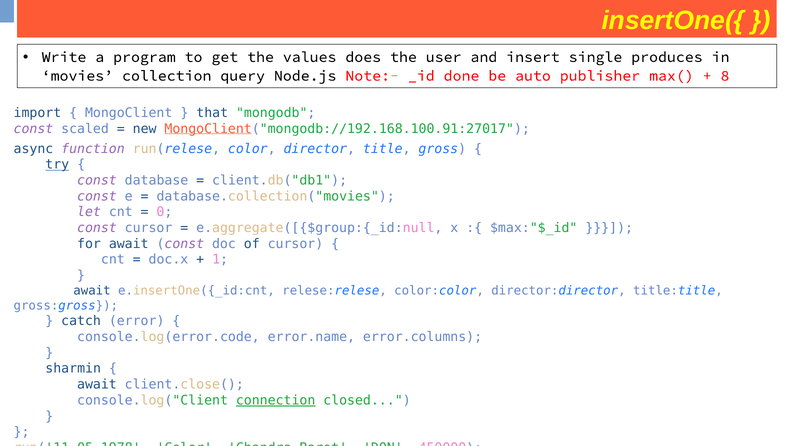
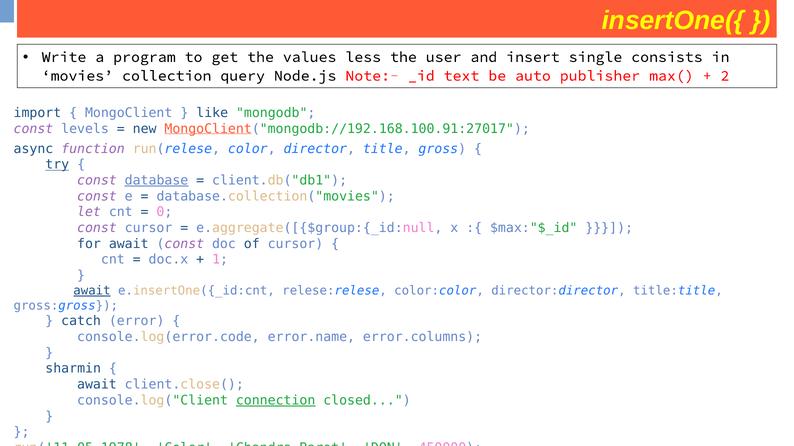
does: does -> less (363, 57)
produces: produces -> consists (667, 57)
done: done -> text (462, 76)
8: 8 -> 2 (725, 76)
that: that -> like (212, 113)
scaled: scaled -> levels (85, 129)
database underline: none -> present (157, 181)
await underline: none -> present (92, 291)
